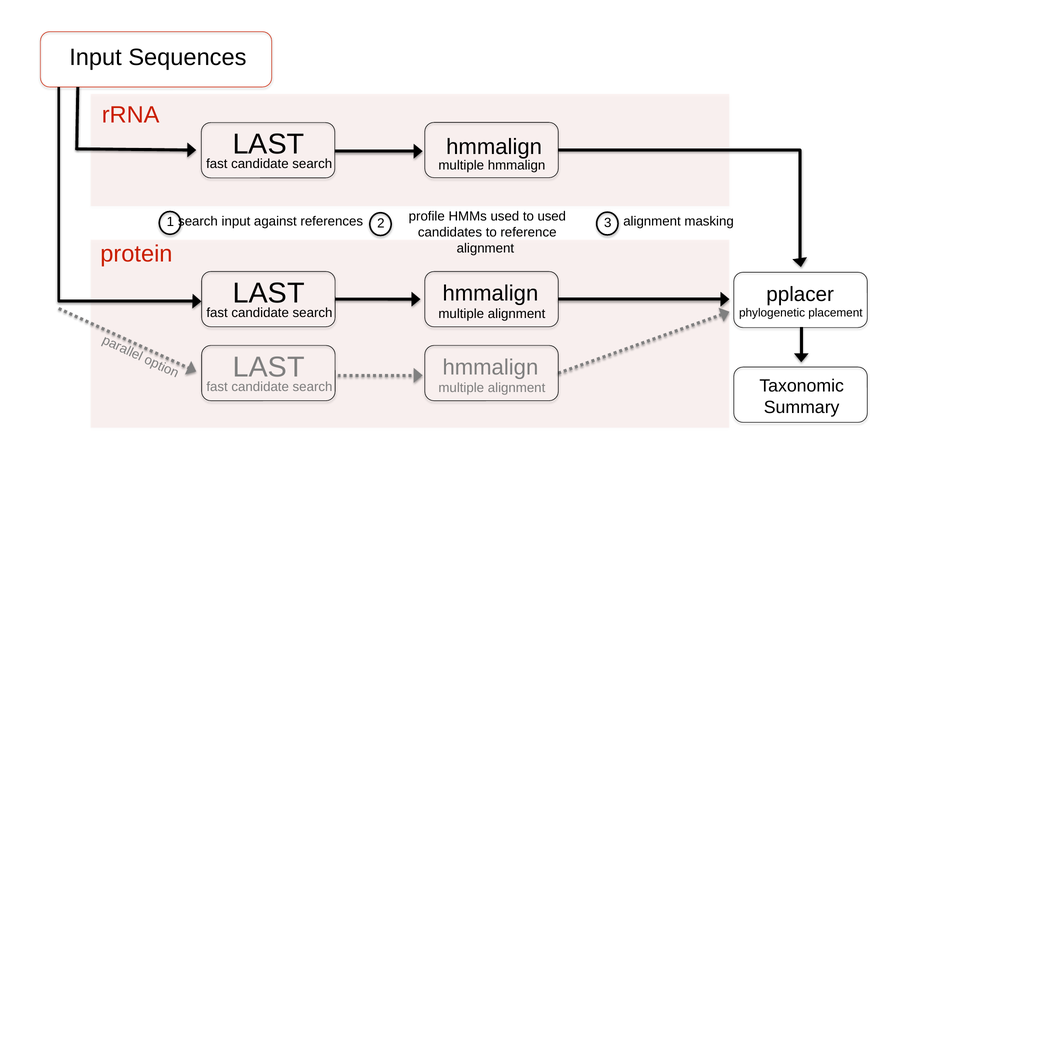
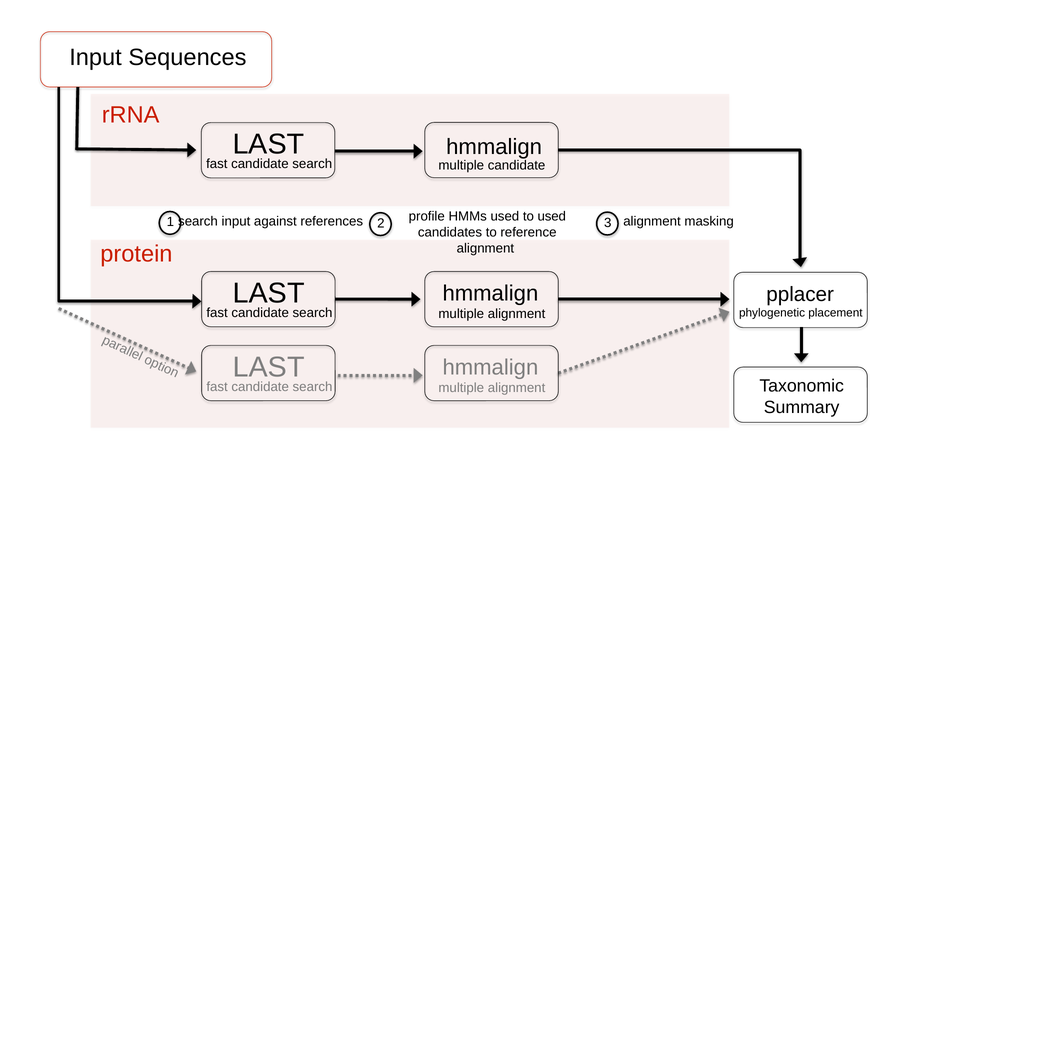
multiple hmmalign: hmmalign -> candidate (517, 166)
